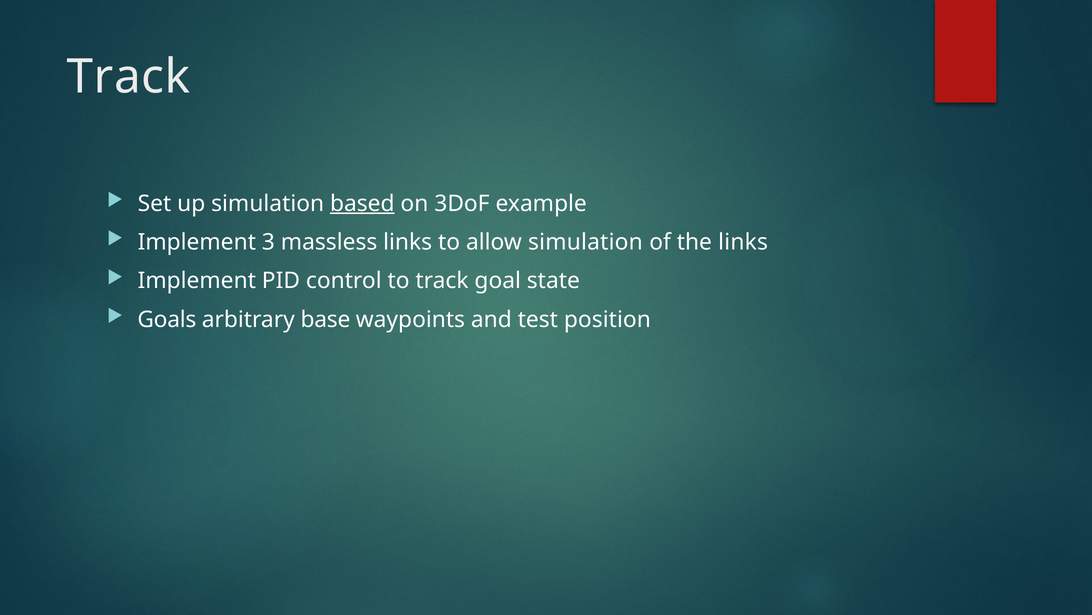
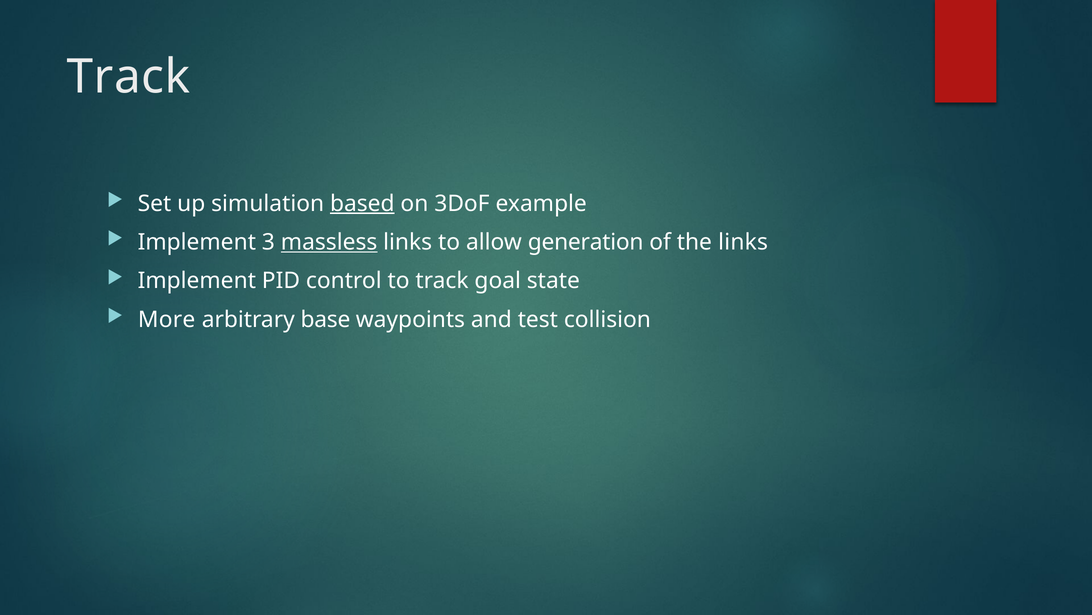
massless underline: none -> present (329, 242)
allow simulation: simulation -> generation (586, 242)
Goals: Goals -> More (167, 319)
position: position -> collision (607, 319)
